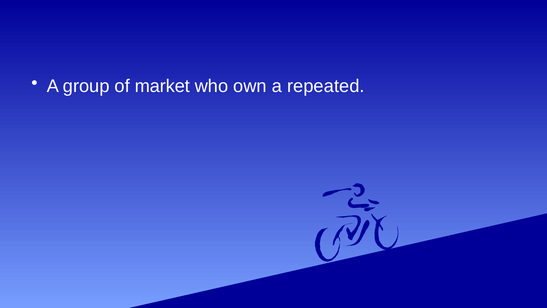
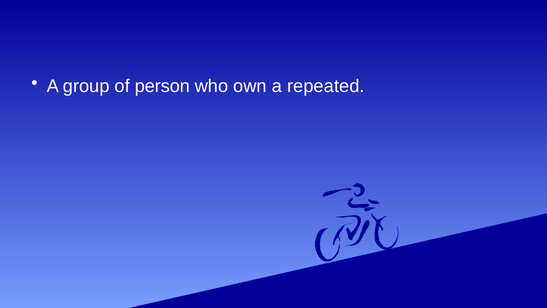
market: market -> person (162, 86)
